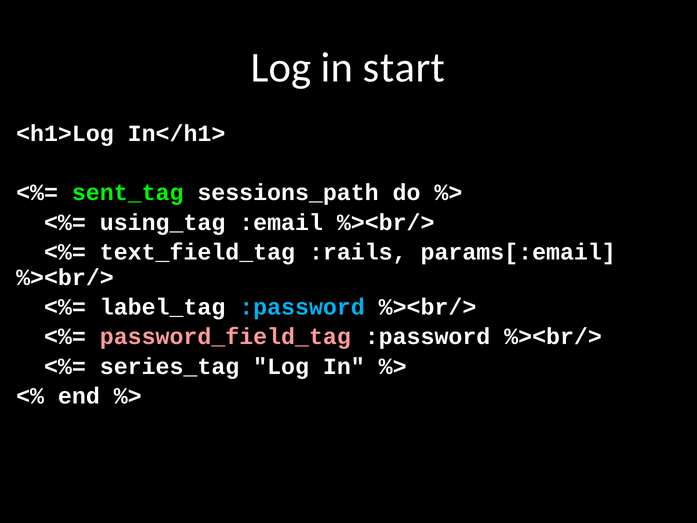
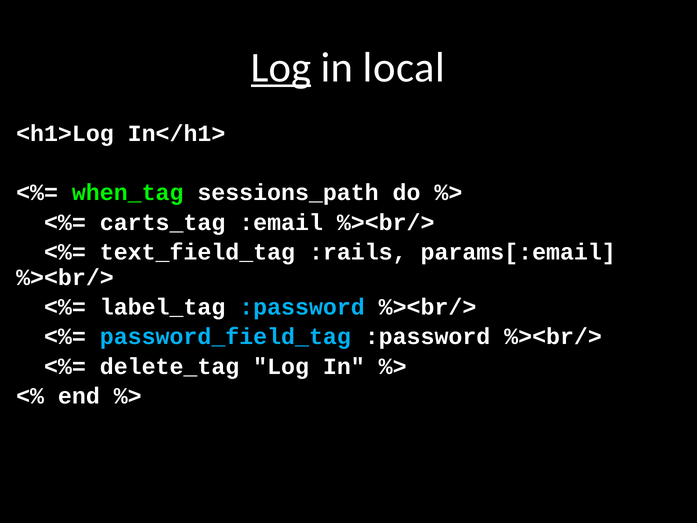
Log underline: none -> present (281, 67)
start: start -> local (404, 67)
sent_tag: sent_tag -> when_tag (128, 193)
using_tag: using_tag -> carts_tag (163, 222)
password_field_tag colour: pink -> light blue (225, 337)
series_tag: series_tag -> delete_tag (170, 366)
